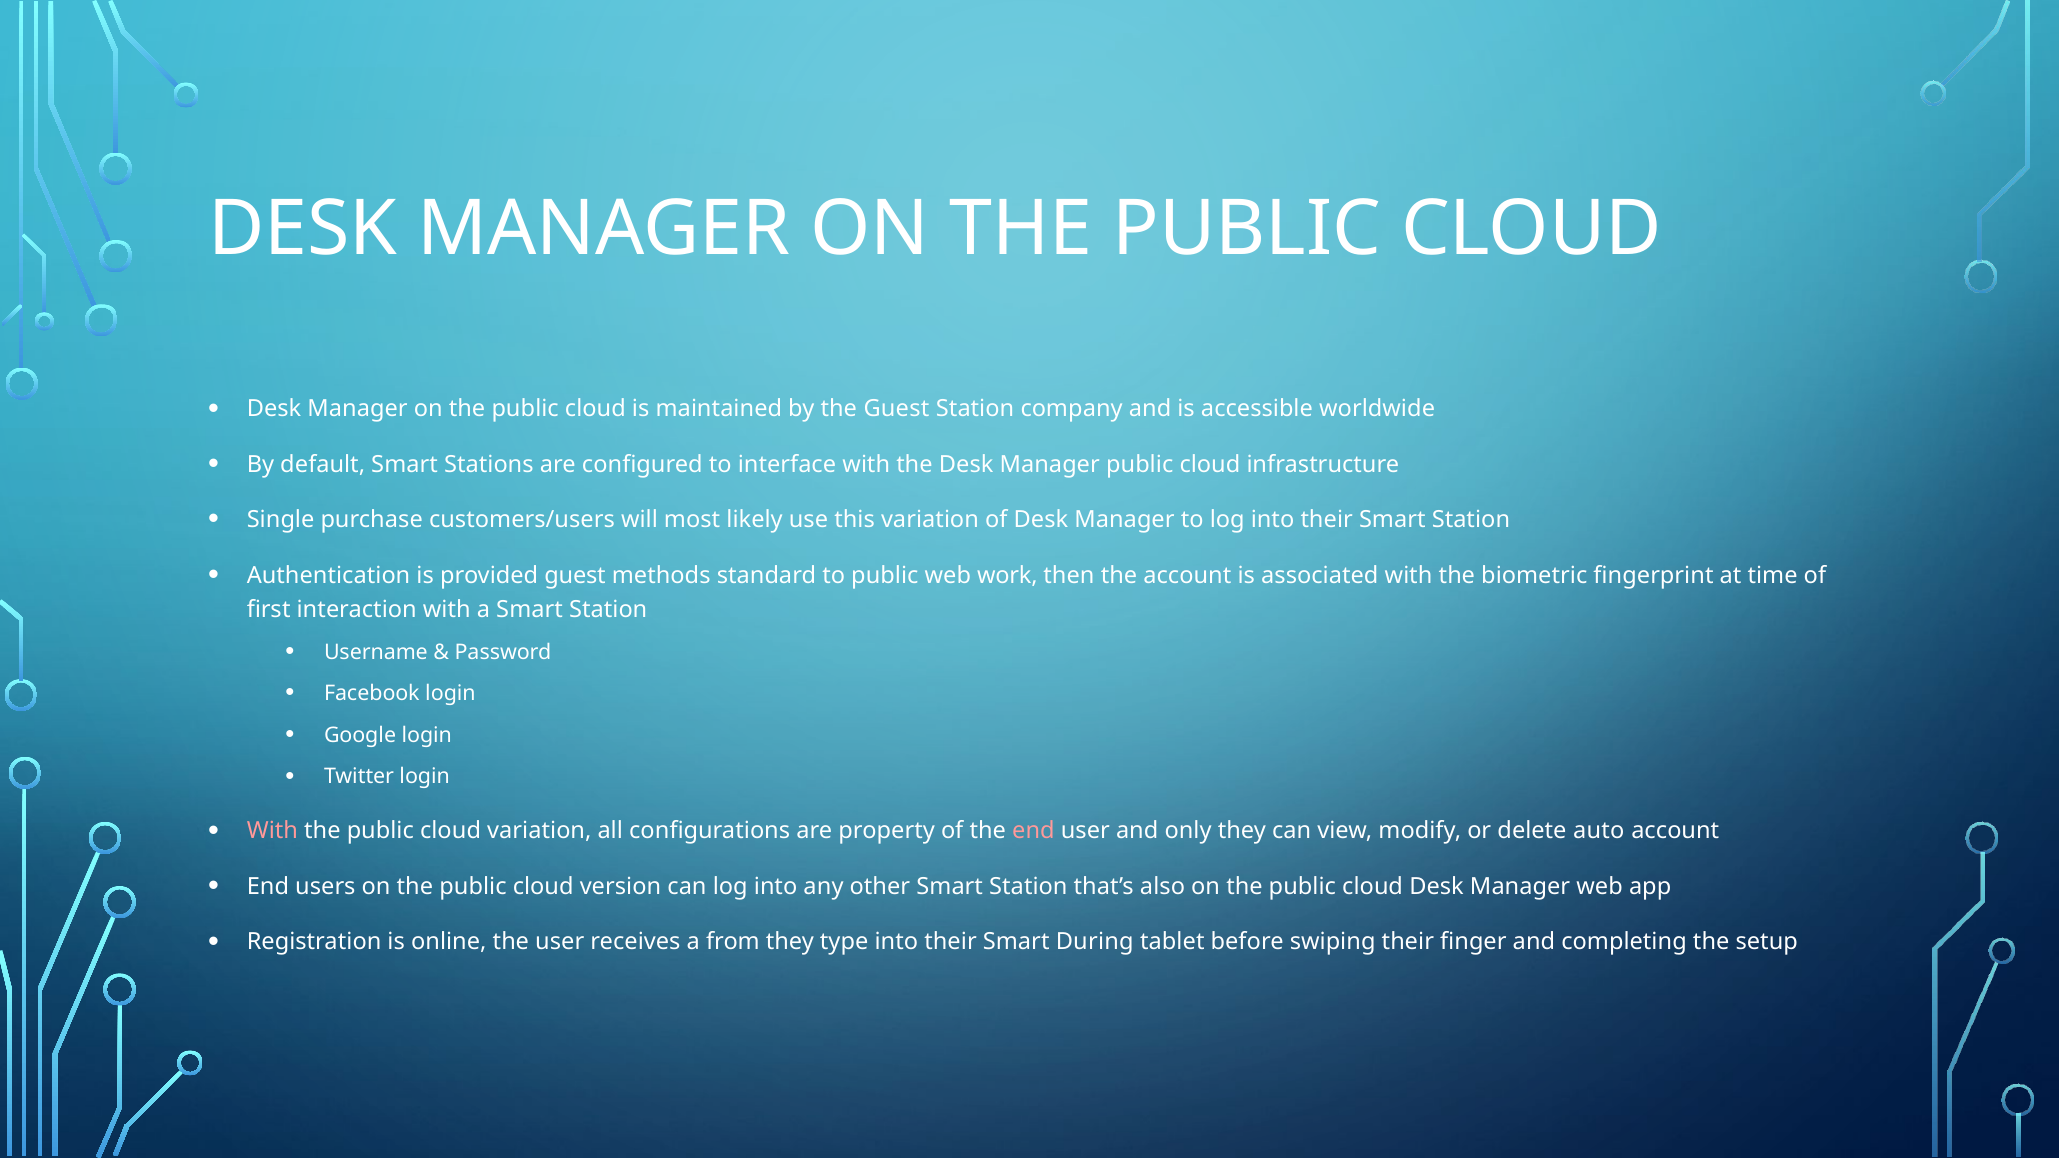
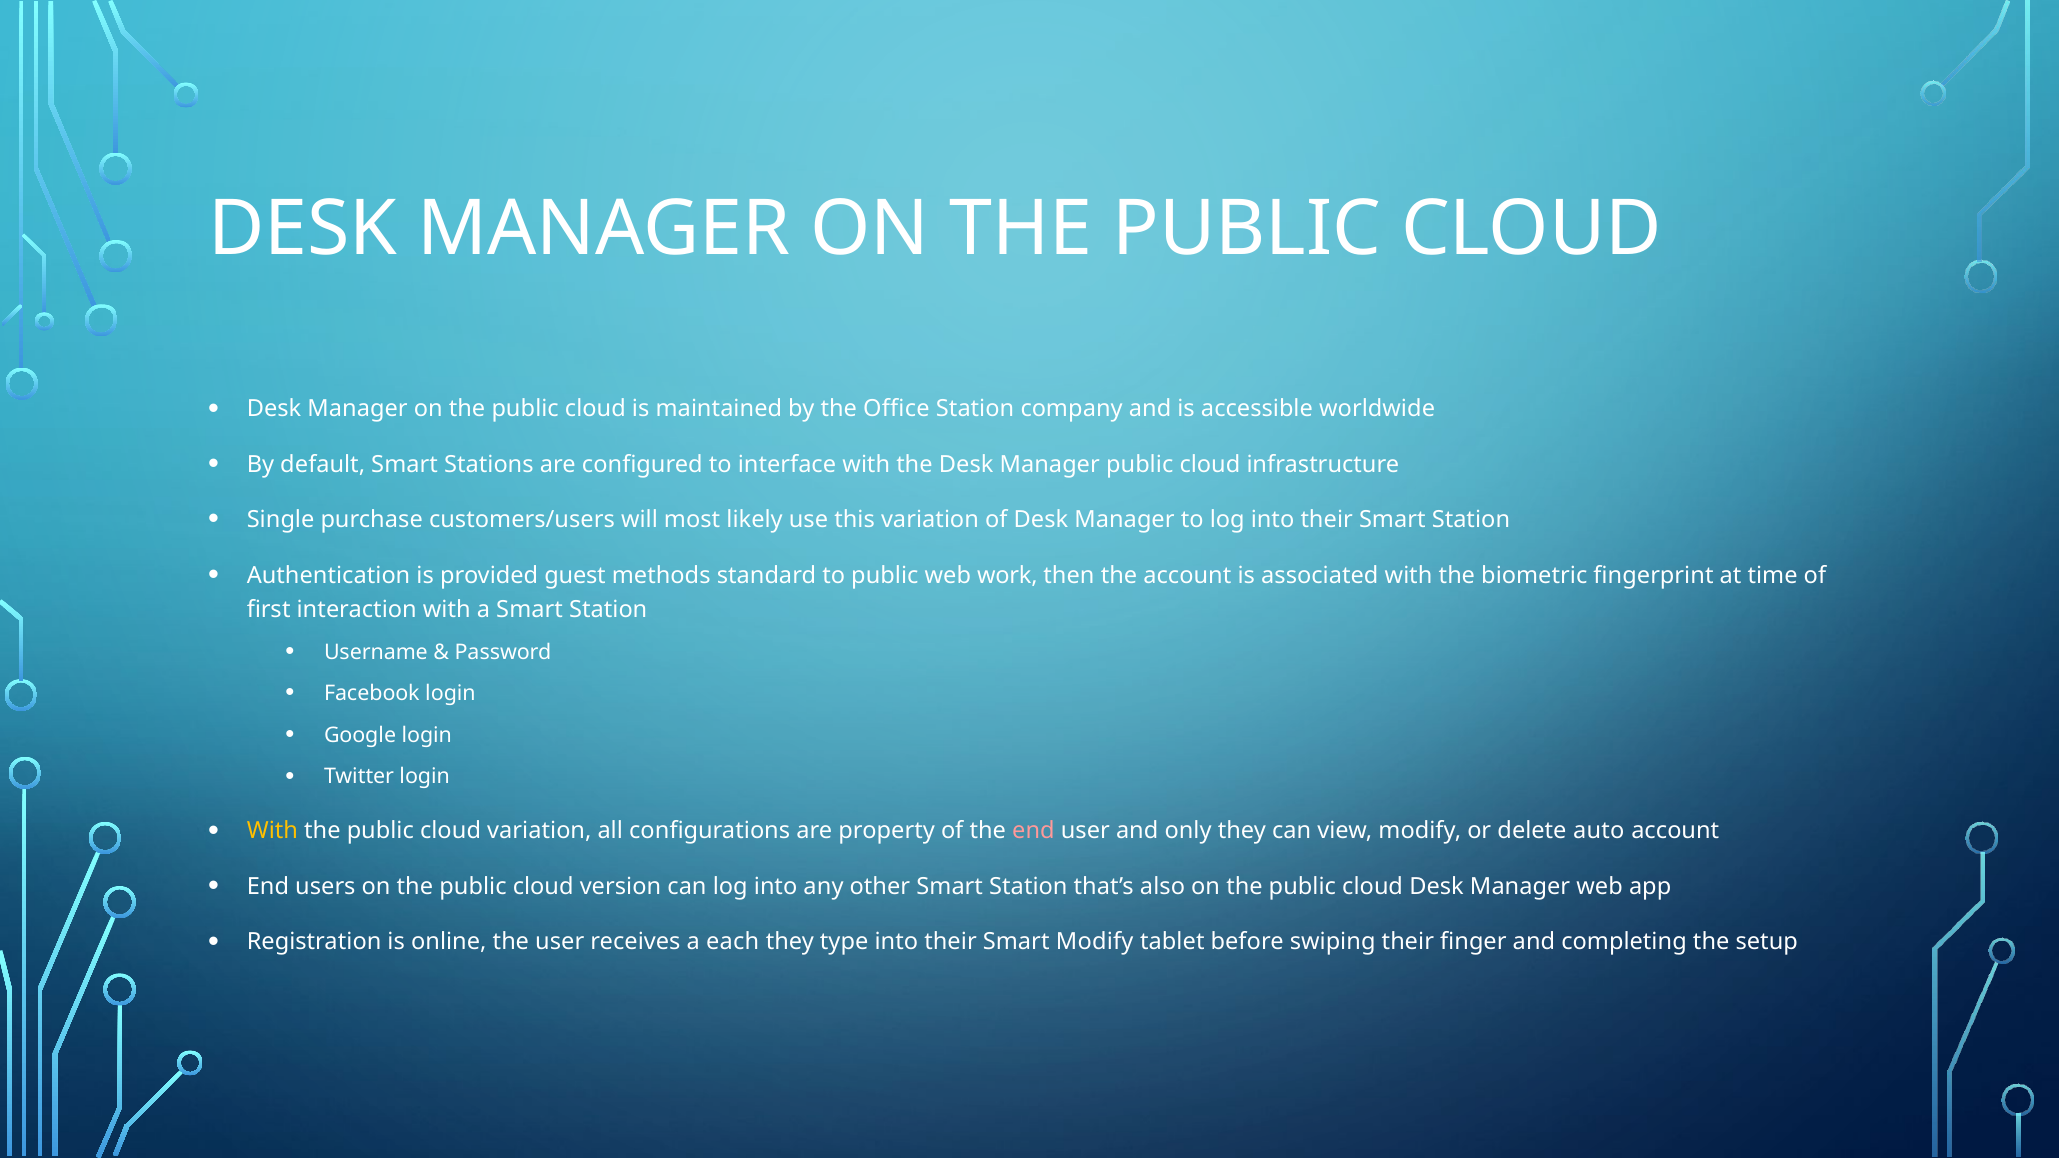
the Guest: Guest -> Office (896, 409)
With colour: pink -> yellow (272, 831)
from: from -> each (733, 942)
Smart During: During -> Modify (1095, 942)
